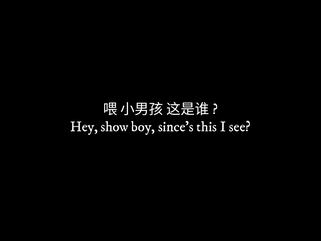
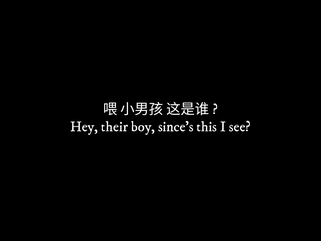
show: show -> their (115, 127)
